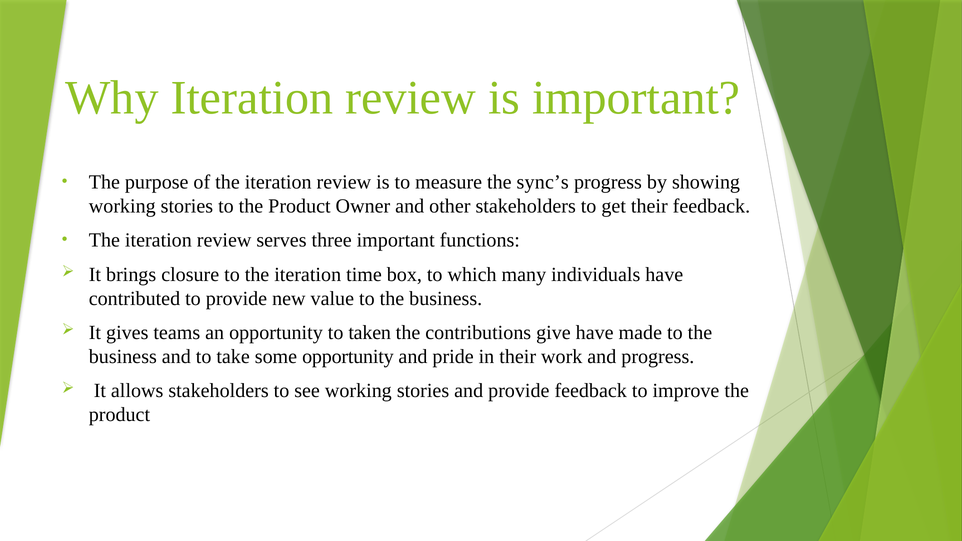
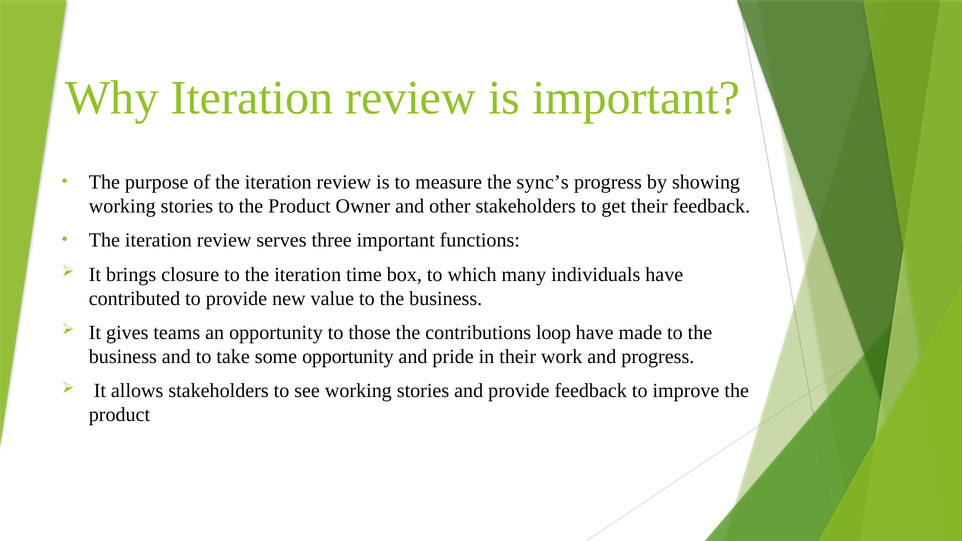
taken: taken -> those (370, 333)
give: give -> loop (554, 333)
